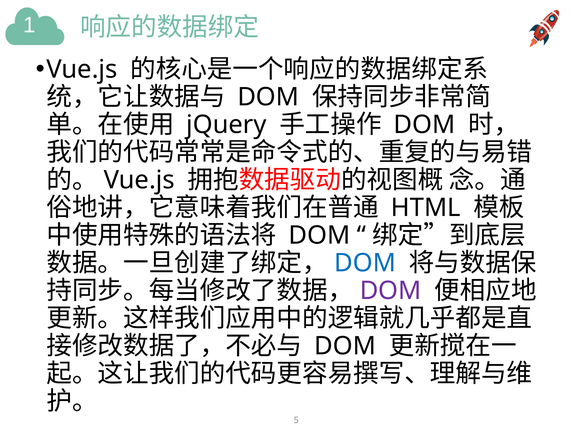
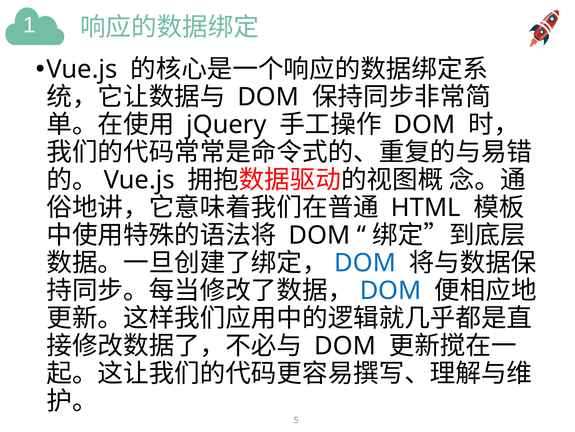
DOM colour: purple -> blue (391, 290)
